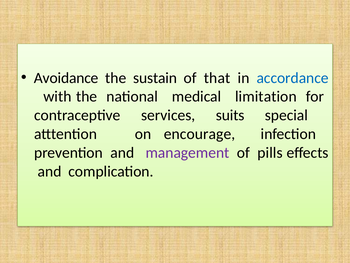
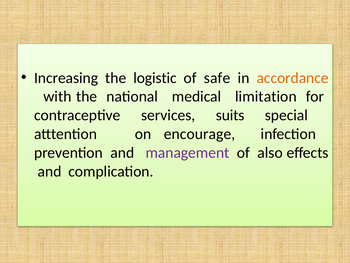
Avoidance: Avoidance -> Increasing (66, 78)
sustain: sustain -> logistic (155, 78)
that: that -> safe (217, 78)
accordance colour: blue -> orange (293, 78)
pills: pills -> also (270, 152)
